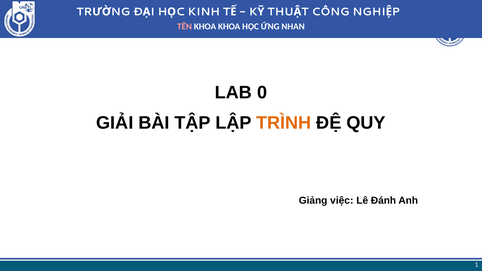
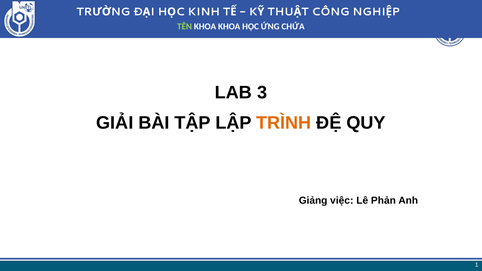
TÊN colour: pink -> light green (185, 27)
NHAN: NHAN -> CHỨA (293, 27)
0: 0 -> 3 (262, 93)
Đánh: Đánh -> Phản (383, 201)
